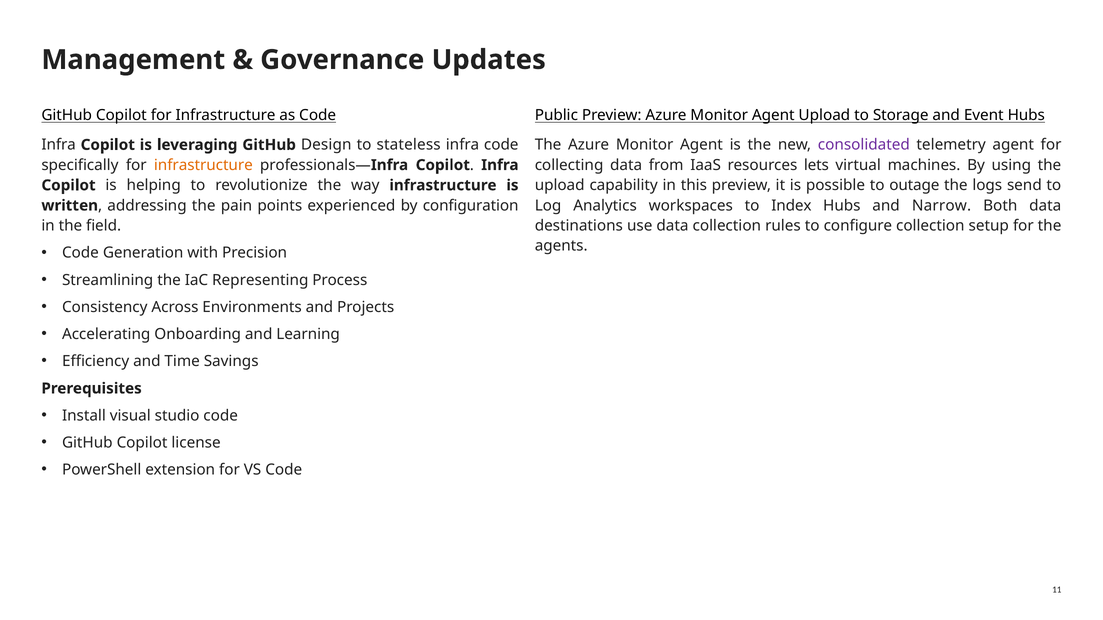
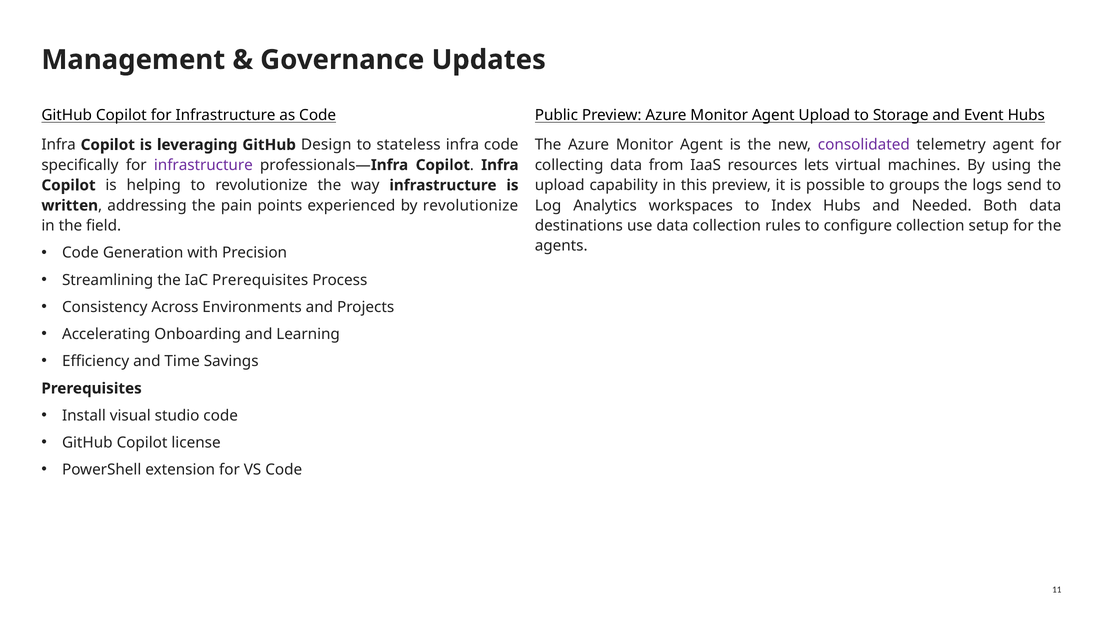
infrastructure colour: orange -> purple (203, 165)
outage: outage -> groups (914, 185)
by configuration: configuration -> revolutionize (470, 206)
Narrow: Narrow -> Needed (942, 206)
IaC Representing: Representing -> Prerequisites (260, 280)
